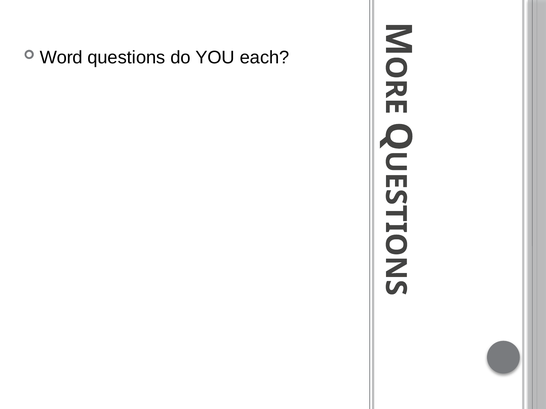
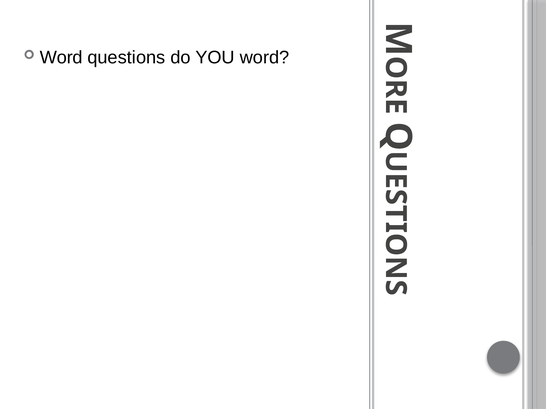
YOU each: each -> word (265, 58)
